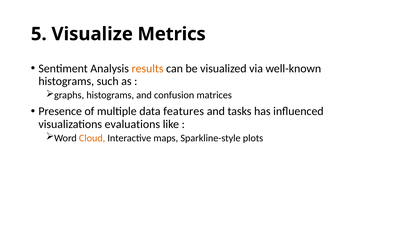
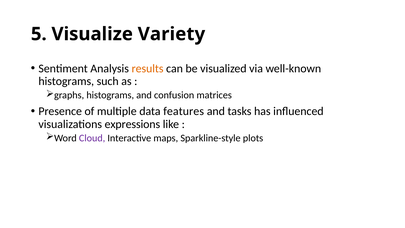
Metrics: Metrics -> Variety (171, 34)
evaluations: evaluations -> expressions (132, 124)
Cloud colour: orange -> purple (92, 138)
